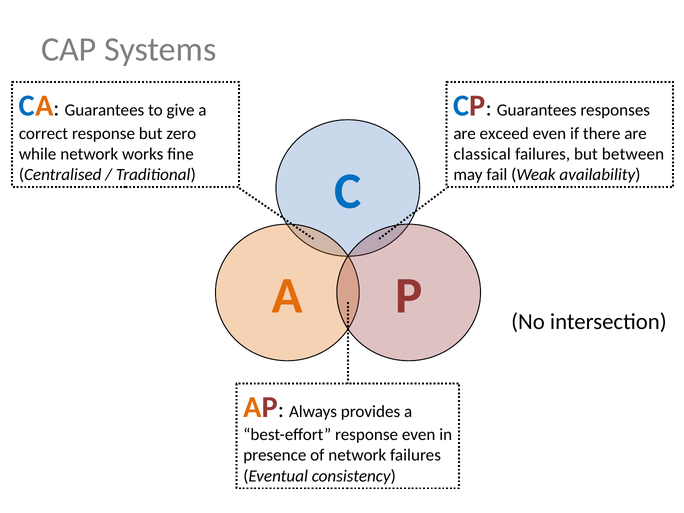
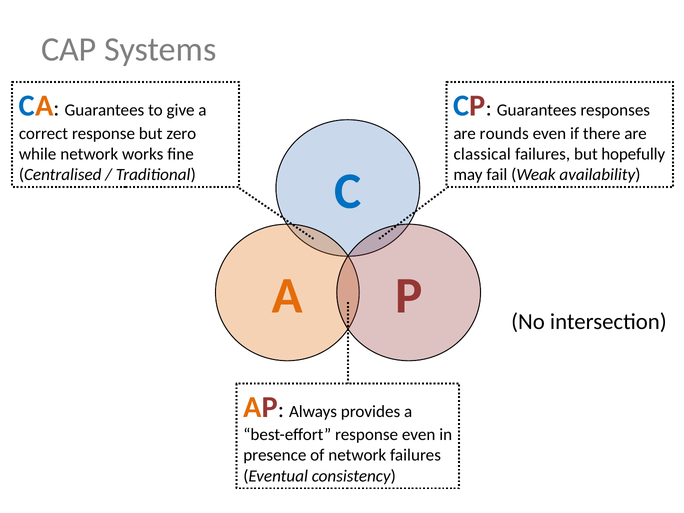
exceed: exceed -> rounds (504, 133)
between: between -> hopefully (633, 154)
